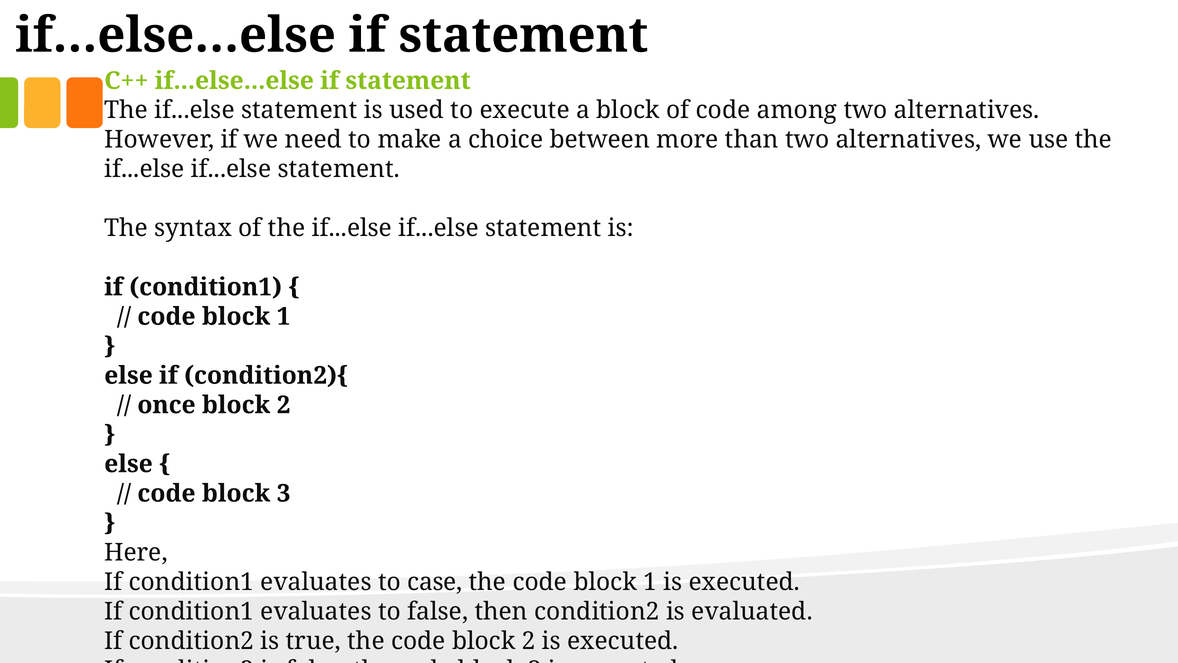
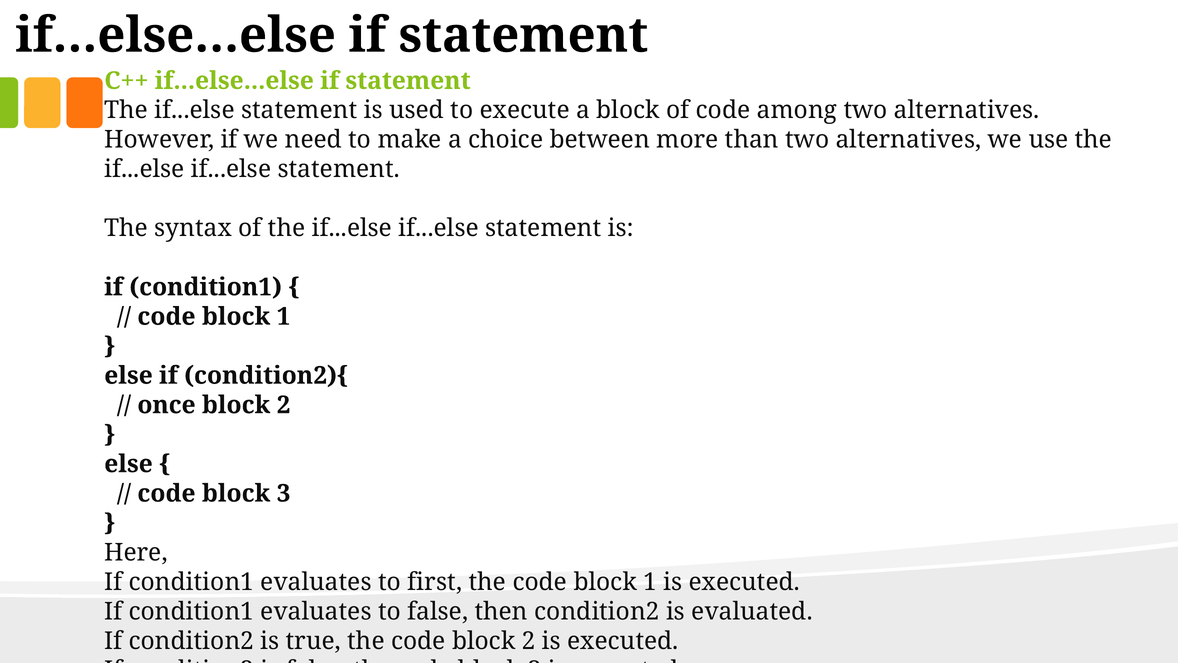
case: case -> first (435, 582)
